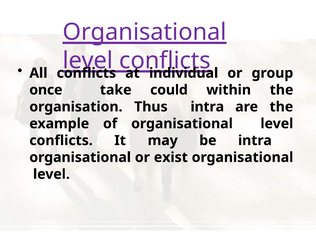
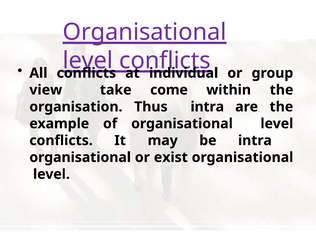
once: once -> view (46, 90)
could: could -> come (169, 90)
